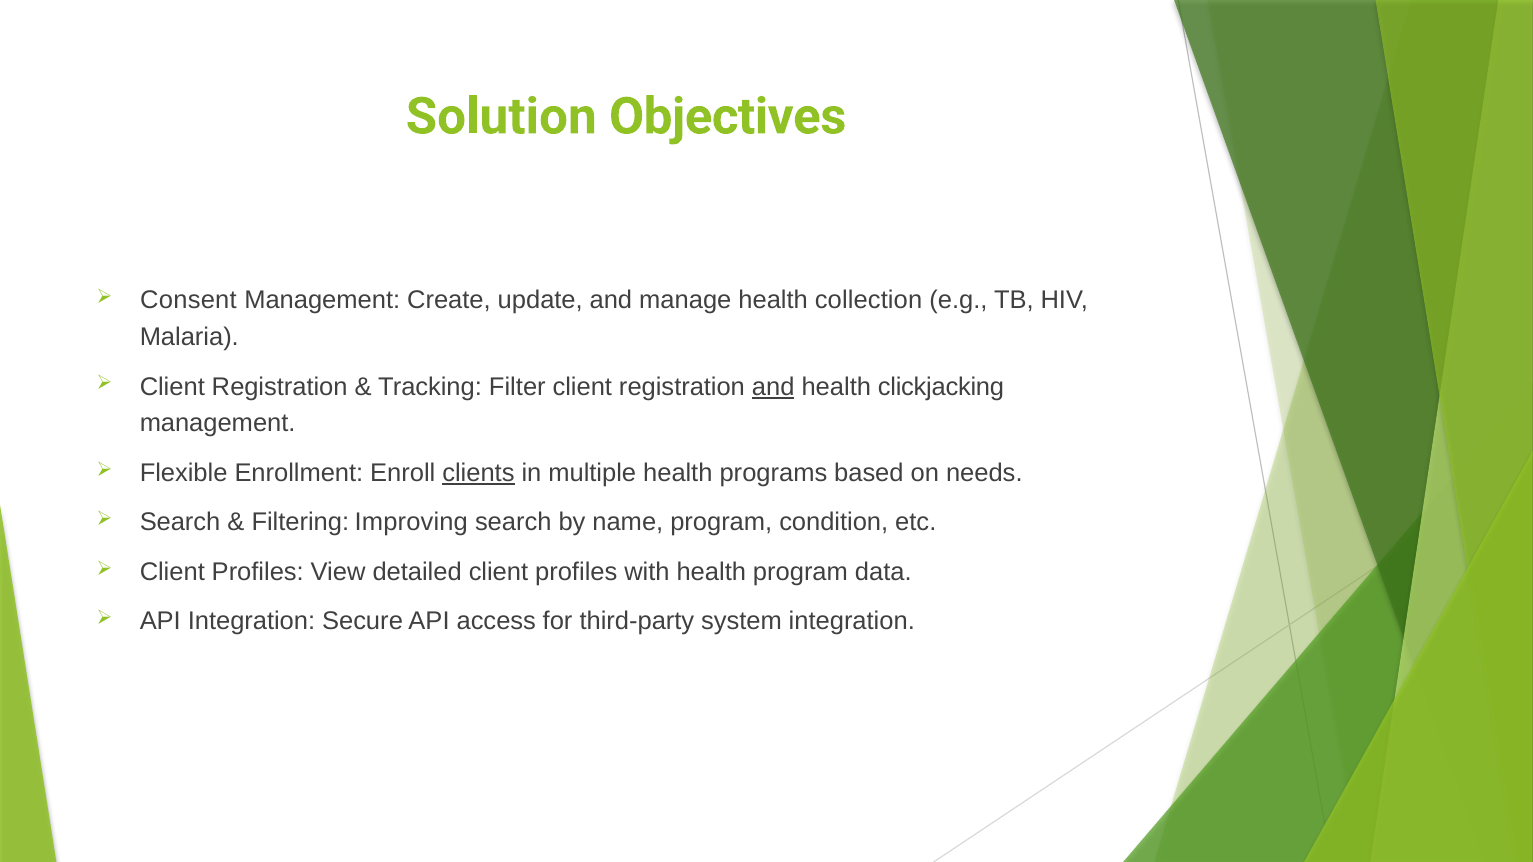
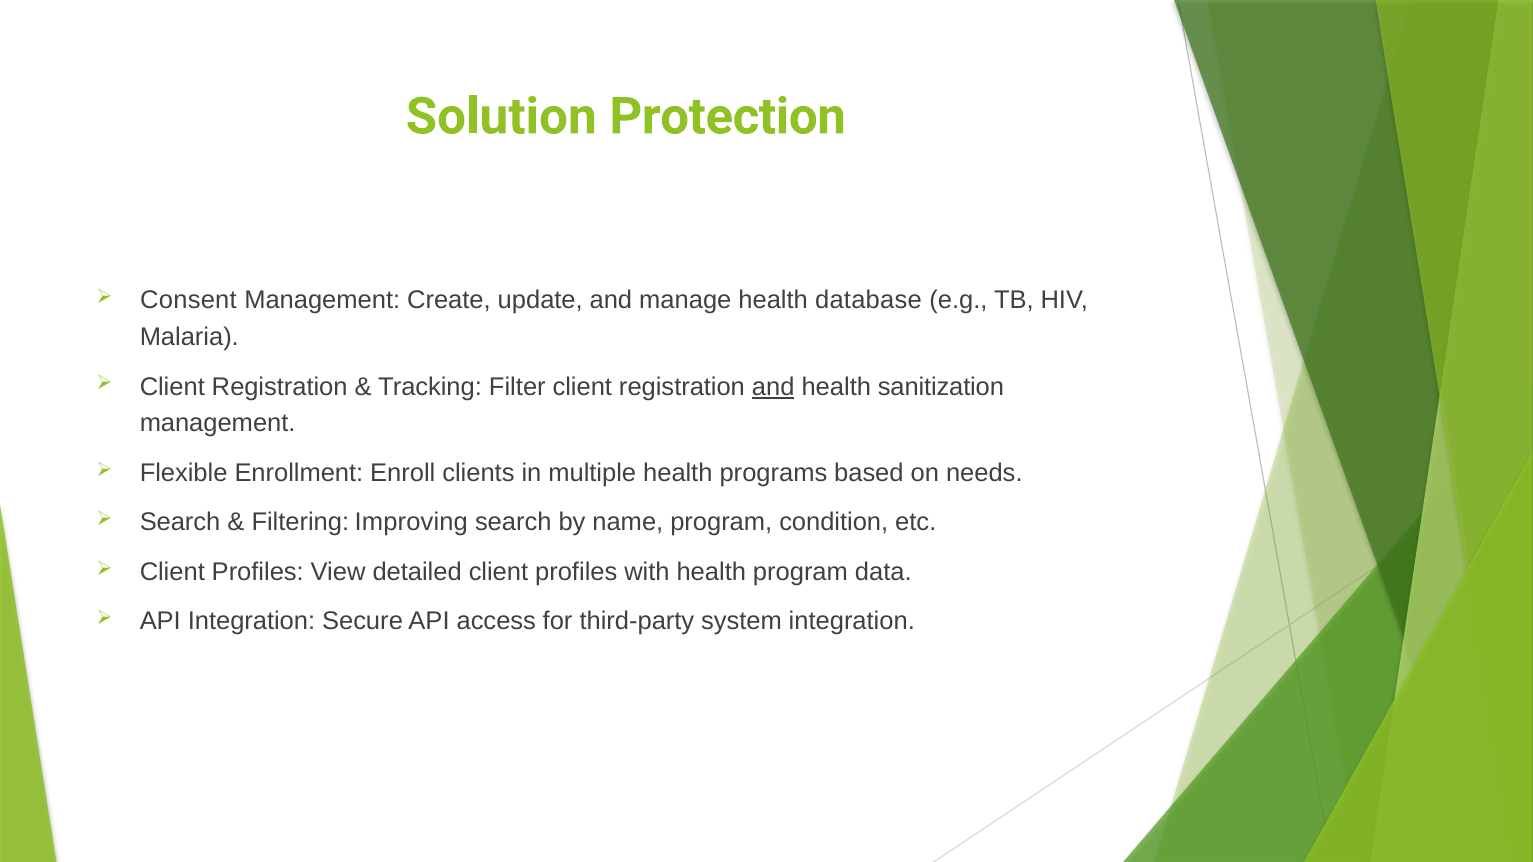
Objectives: Objectives -> Protection (728, 117)
collection: collection -> database (868, 301)
clickjacking: clickjacking -> sanitization (941, 387)
clients underline: present -> none (478, 473)
